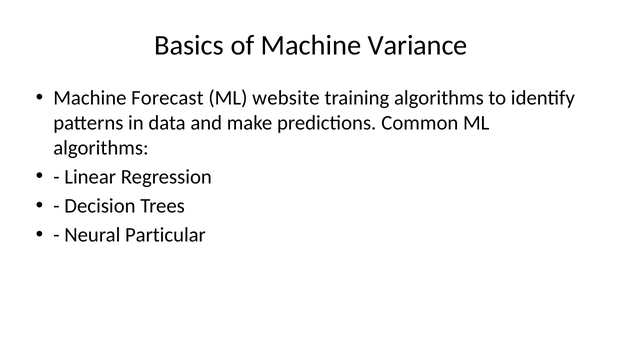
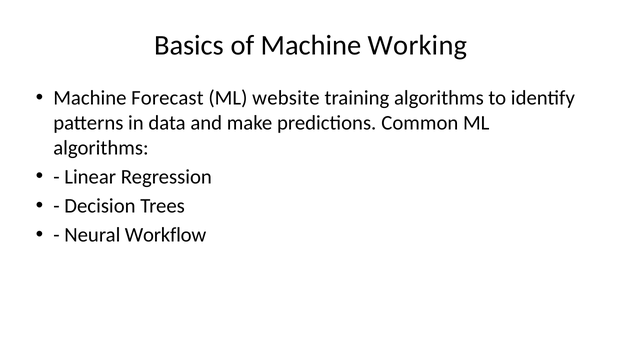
Variance: Variance -> Working (418, 45)
Particular: Particular -> Workflow (166, 235)
